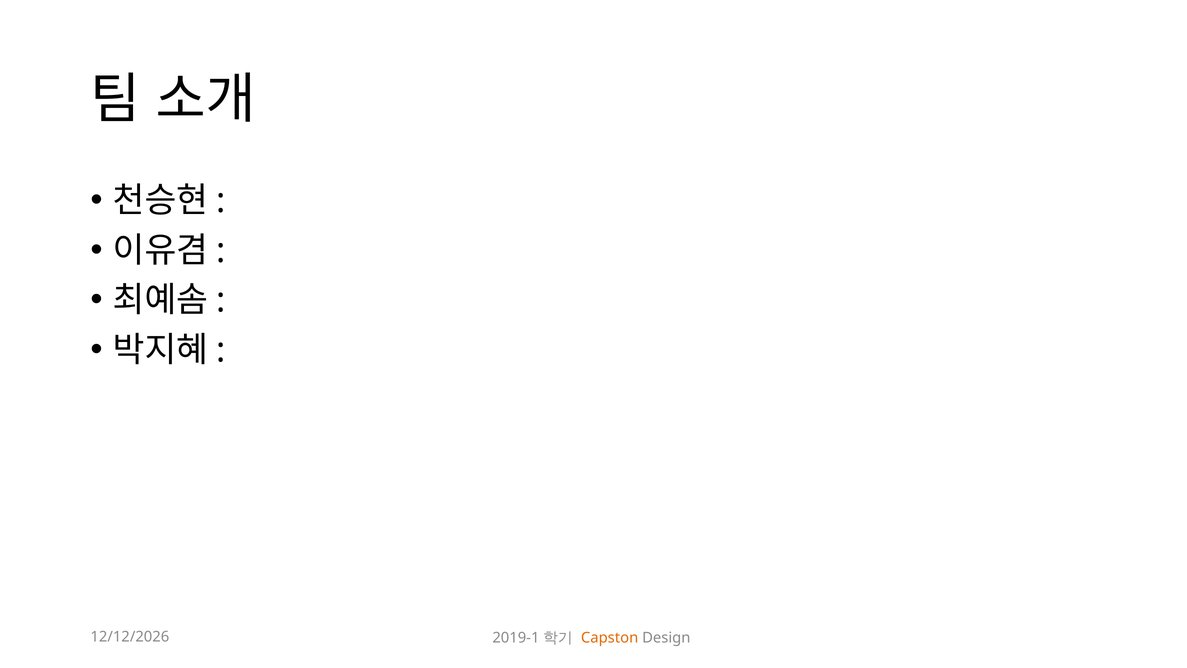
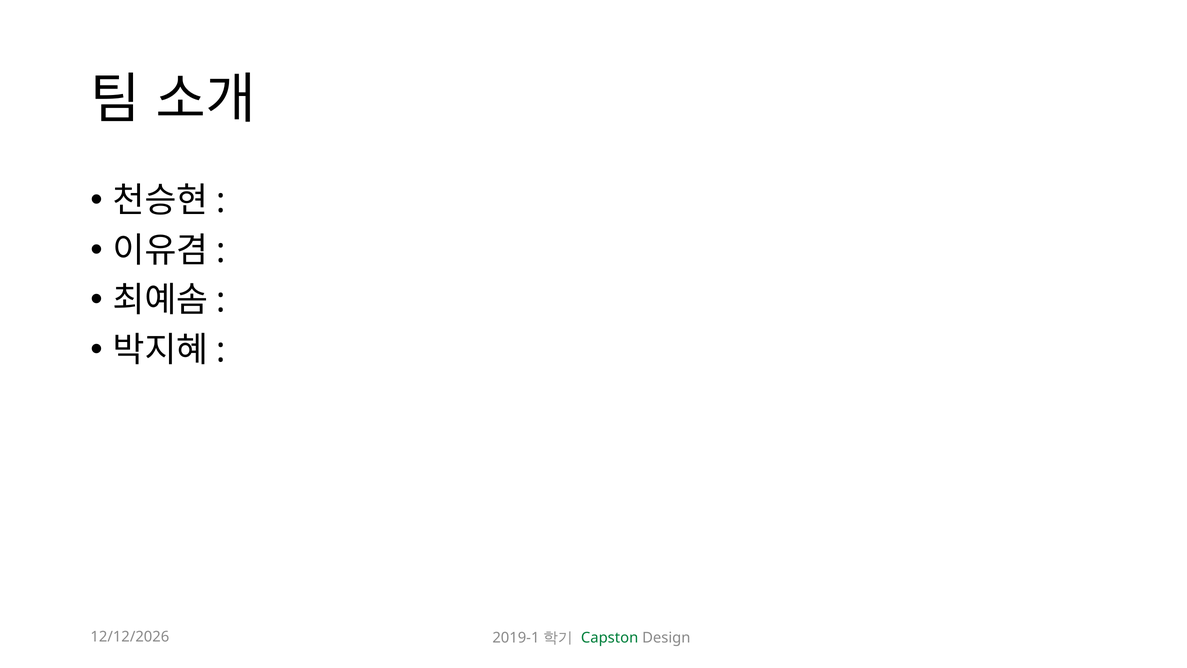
Capston colour: orange -> green (610, 638)
